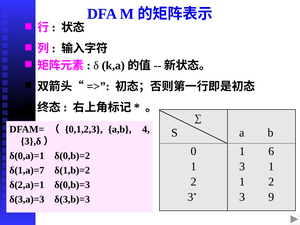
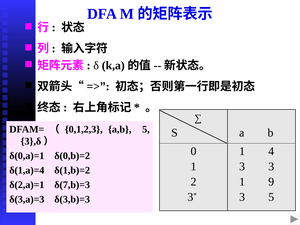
a,b 4: 4 -> 5 (146, 129)
6: 6 -> 4 (271, 151)
3 1: 1 -> 3 (271, 167)
δ(1,a)=7: δ(1,a)=7 -> δ(1,a)=4 (27, 170)
2: 2 -> 9 (271, 182)
δ(0,b)=3: δ(0,b)=3 -> δ(7,b)=3 (72, 185)
3 9: 9 -> 5 (271, 197)
